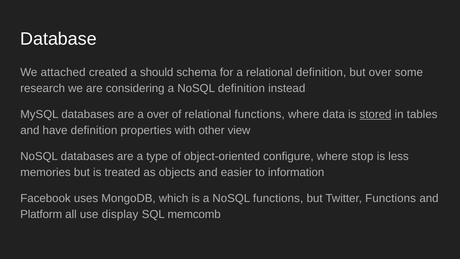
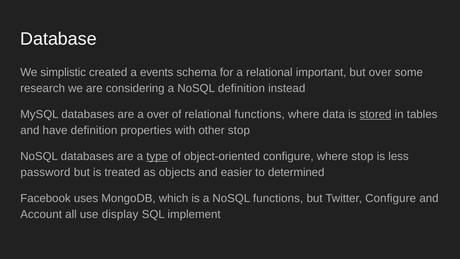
attached: attached -> simplistic (63, 72)
should: should -> events (157, 72)
relational definition: definition -> important (321, 72)
other view: view -> stop (239, 130)
type underline: none -> present (157, 156)
memories: memories -> password (45, 172)
information: information -> determined (296, 172)
Twitter Functions: Functions -> Configure (391, 198)
Platform: Platform -> Account (41, 214)
memcomb: memcomb -> implement (194, 214)
